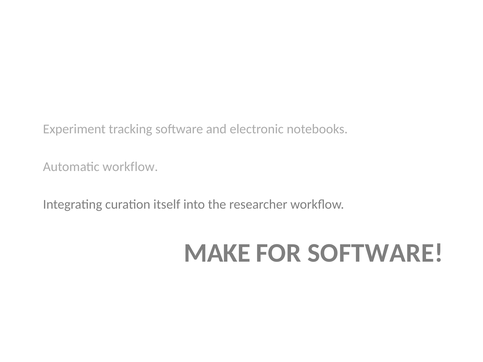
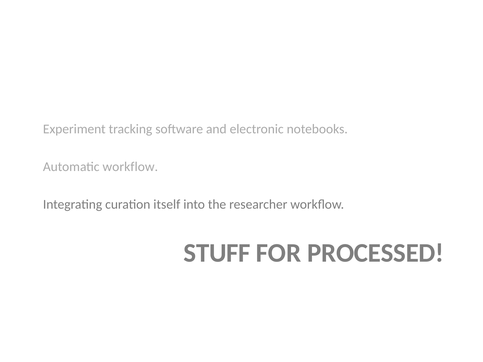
MAKE: MAKE -> STUFF (217, 253)
FOR SOFTWARE: SOFTWARE -> PROCESSED (376, 253)
